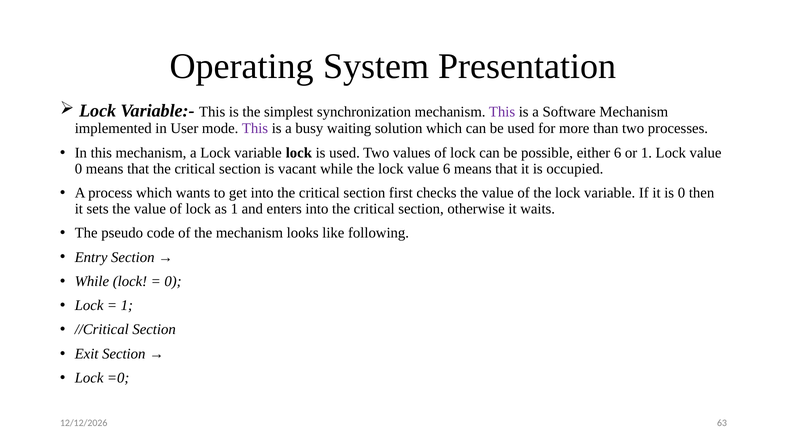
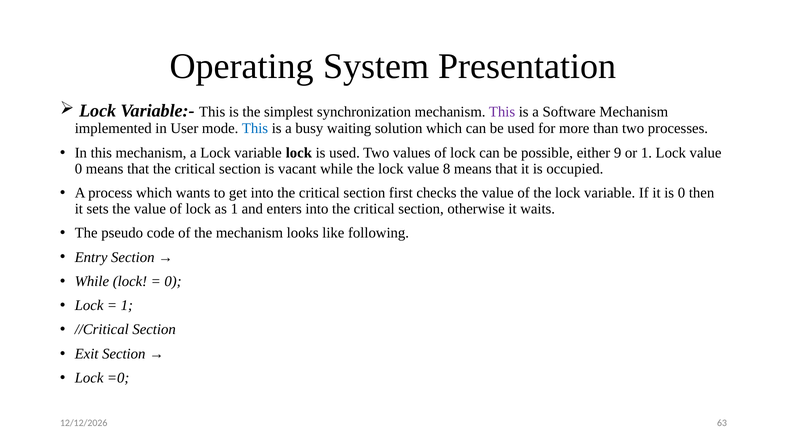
This colour: purple -> blue (255, 128)
either 6: 6 -> 9 (618, 153)
value 6: 6 -> 8 (447, 169)
